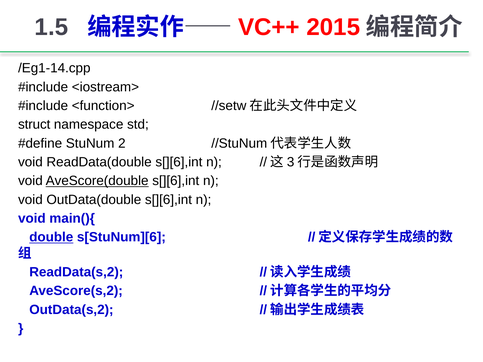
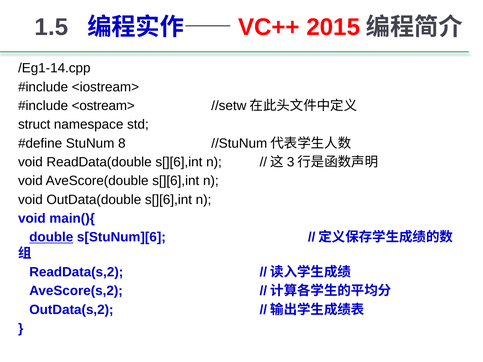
<function>: <function> -> <ostream> (103, 106)
2: 2 -> 8 (122, 143)
AveScore(double underline: present -> none (97, 181)
